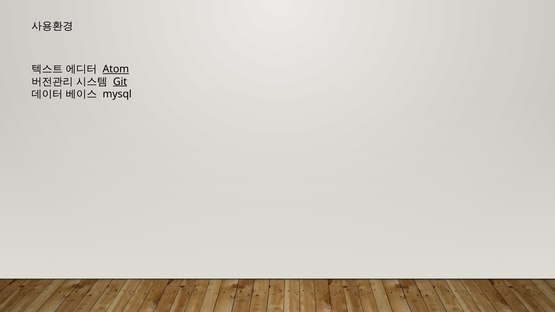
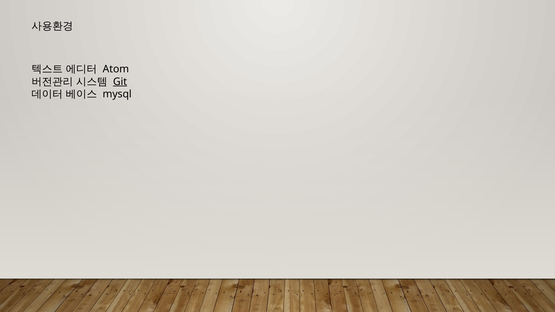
Atom underline: present -> none (116, 69)
